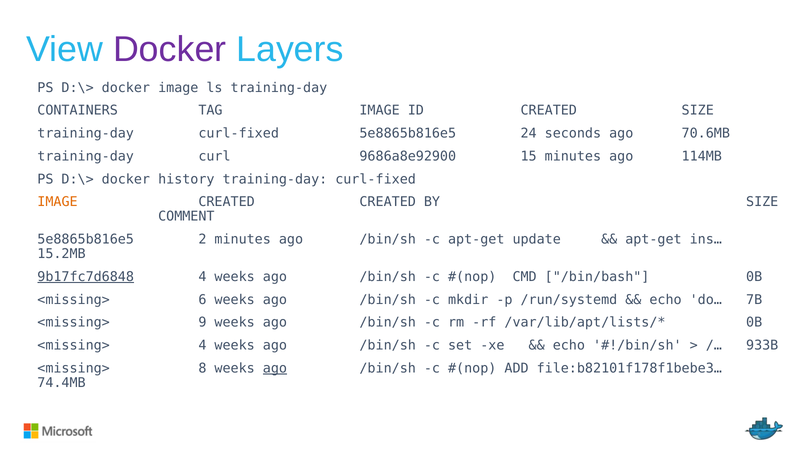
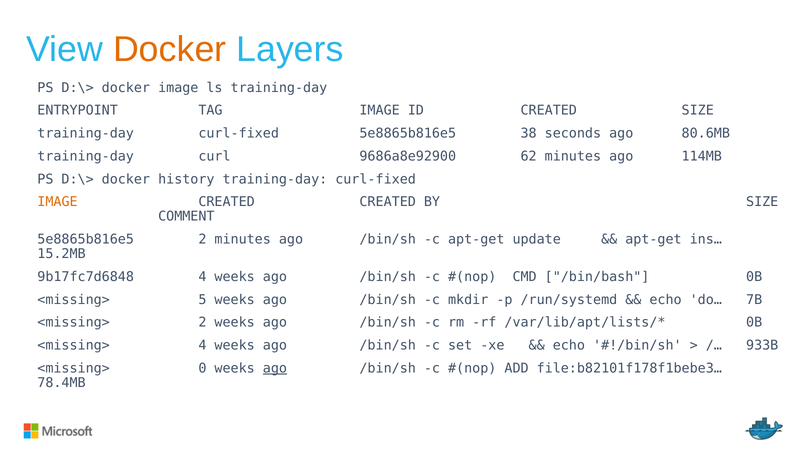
Docker colour: purple -> orange (170, 49)
CONTAINERS: CONTAINERS -> ENTRYPOINT (78, 110)
24: 24 -> 38 (529, 133)
70.6MB: 70.6MB -> 80.6MB (706, 133)
15: 15 -> 62 (529, 156)
9b17fc7d6848 underline: present -> none (86, 277)
6: 6 -> 5 (202, 299)
<missing> 9: 9 -> 2 (202, 322)
8: 8 -> 0 (202, 368)
74.4MB: 74.4MB -> 78.4MB (62, 383)
